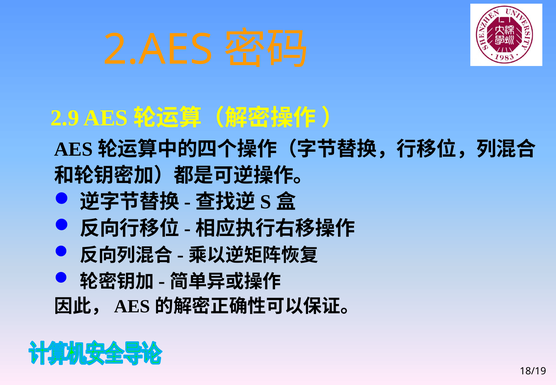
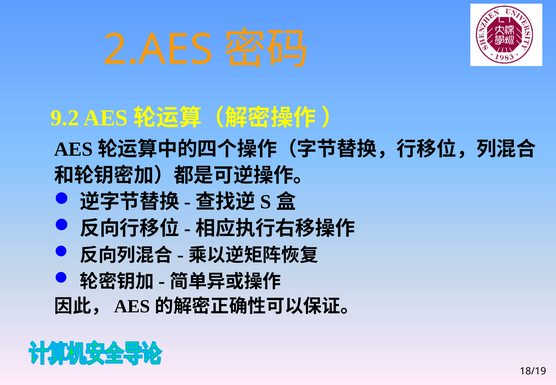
2.9: 2.9 -> 9.2 (65, 118)
